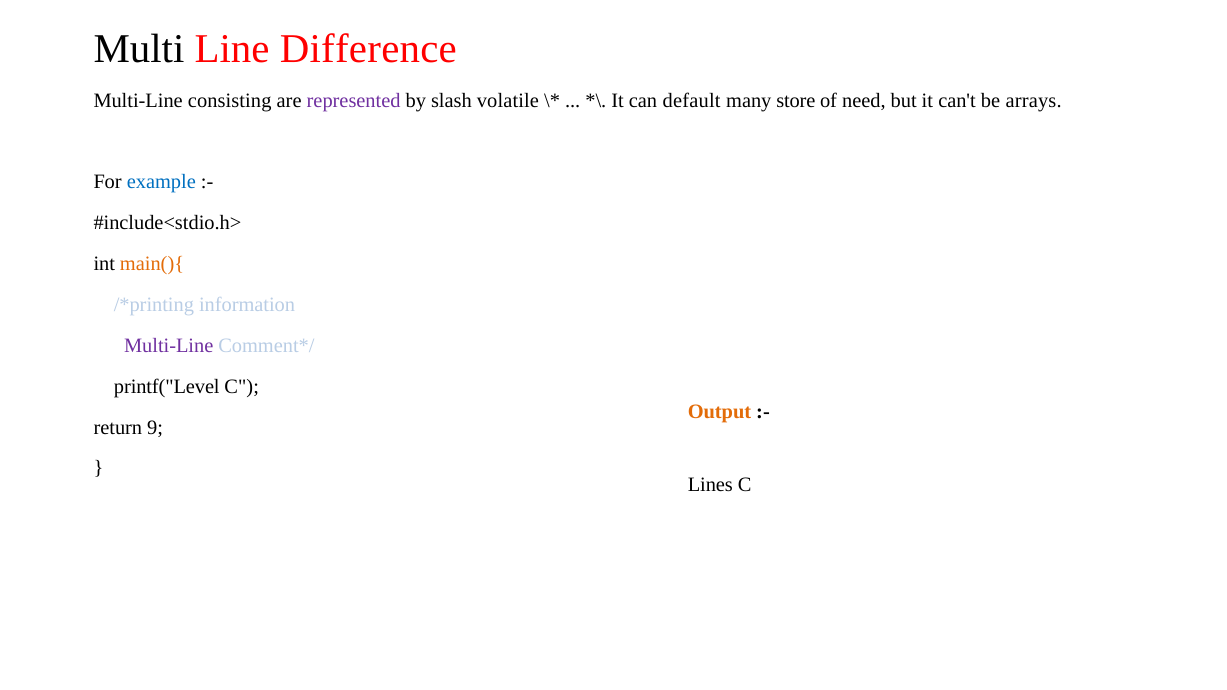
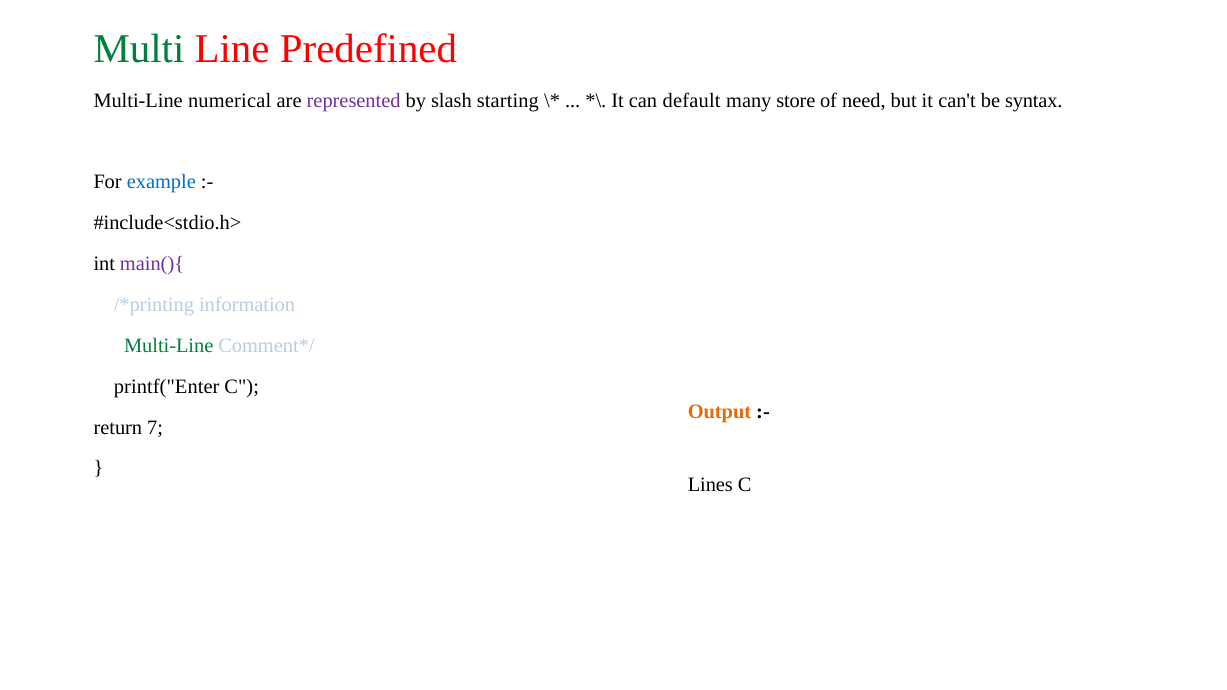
Multi colour: black -> green (139, 49)
Difference: Difference -> Predefined (368, 49)
consisting: consisting -> numerical (230, 101)
volatile: volatile -> starting (508, 101)
arrays: arrays -> syntax (1034, 101)
main(){ colour: orange -> purple (152, 264)
Multi-Line colour: purple -> green (169, 346)
printf("Level: printf("Level -> printf("Enter (167, 387)
9: 9 -> 7 (155, 427)
